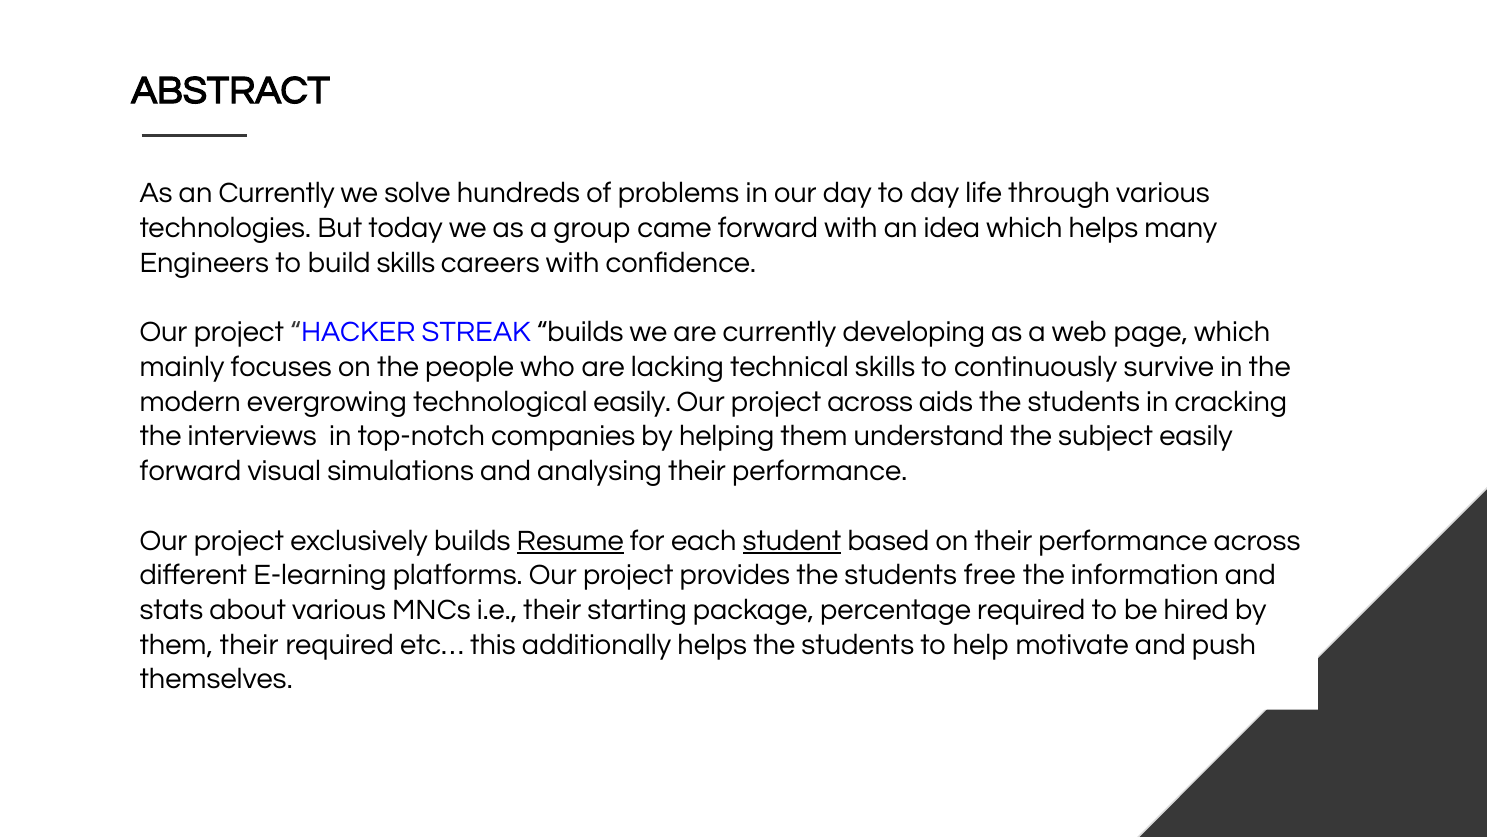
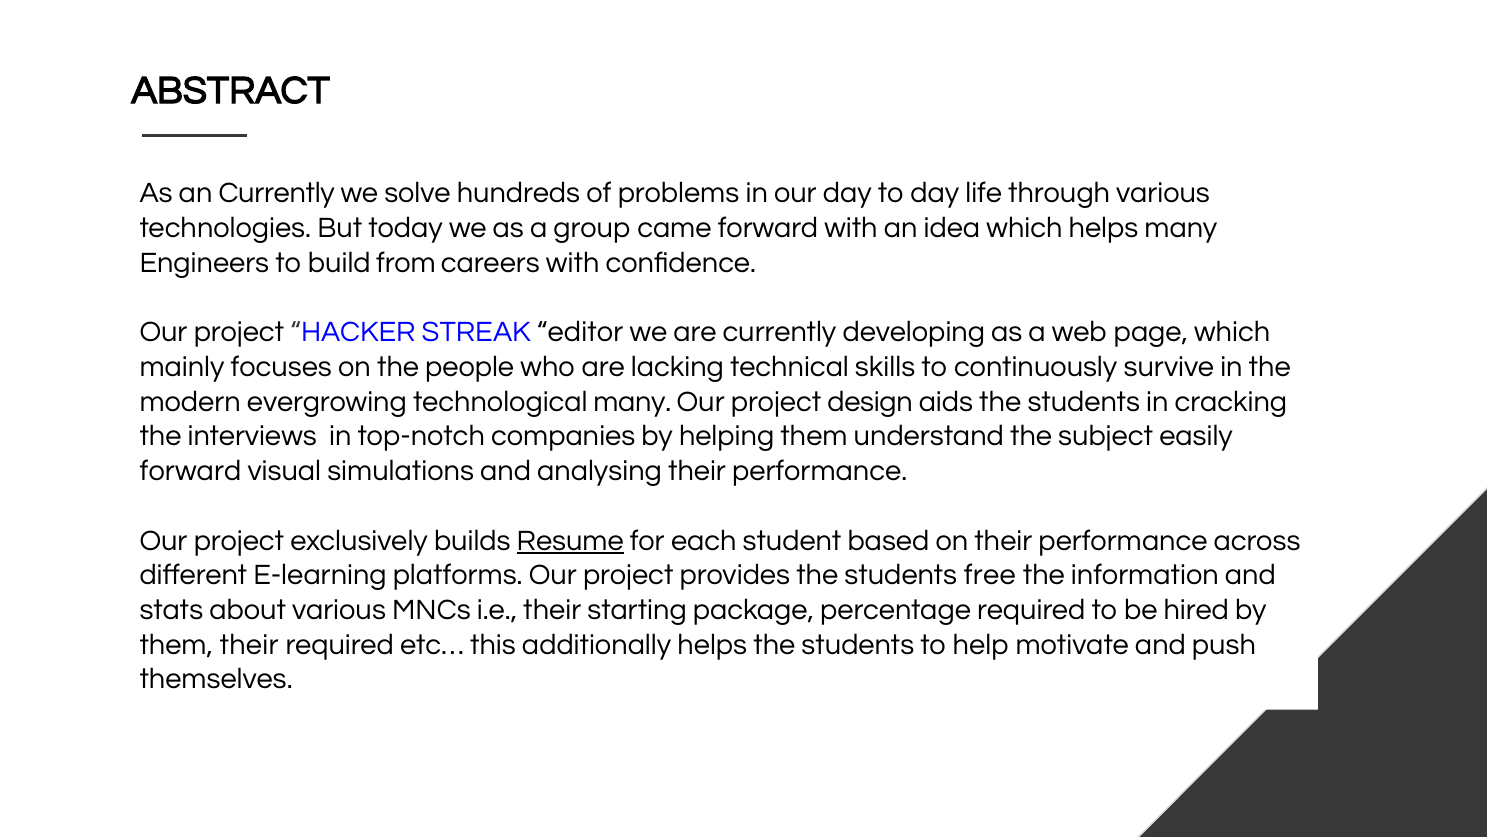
build skills: skills -> from (406, 262)
STREAK builds: builds -> editor (580, 332)
technological easily: easily -> many (632, 401)
project across: across -> design (870, 401)
student underline: present -> none (792, 540)
